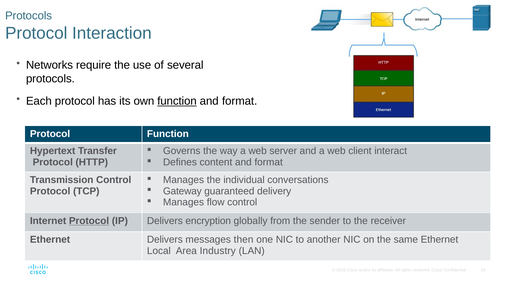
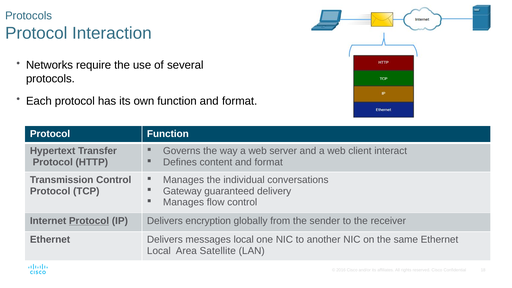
function underline: present -> none (177, 101)
messages then: then -> local (244, 240)
Industry: Industry -> Satellite (218, 251)
